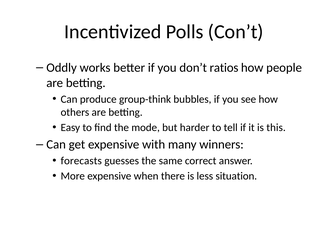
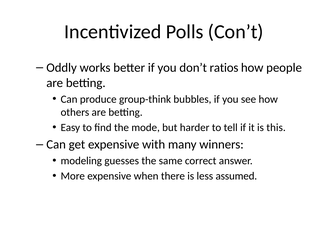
forecasts: forecasts -> modeling (81, 161)
situation: situation -> assumed (236, 176)
